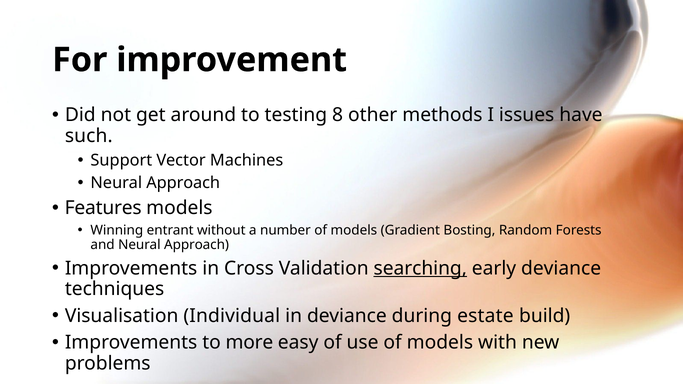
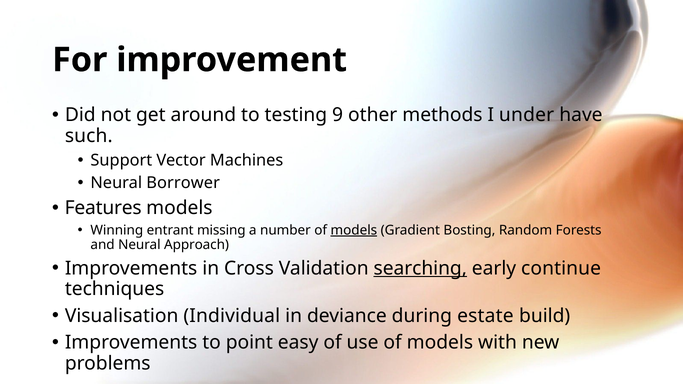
8: 8 -> 9 (338, 115)
issues: issues -> under (527, 115)
Approach: Approach -> Borrower (183, 183)
without: without -> missing (221, 230)
models underline: none -> present (354, 230)
early deviance: deviance -> continue (561, 268)
more: more -> point (249, 343)
